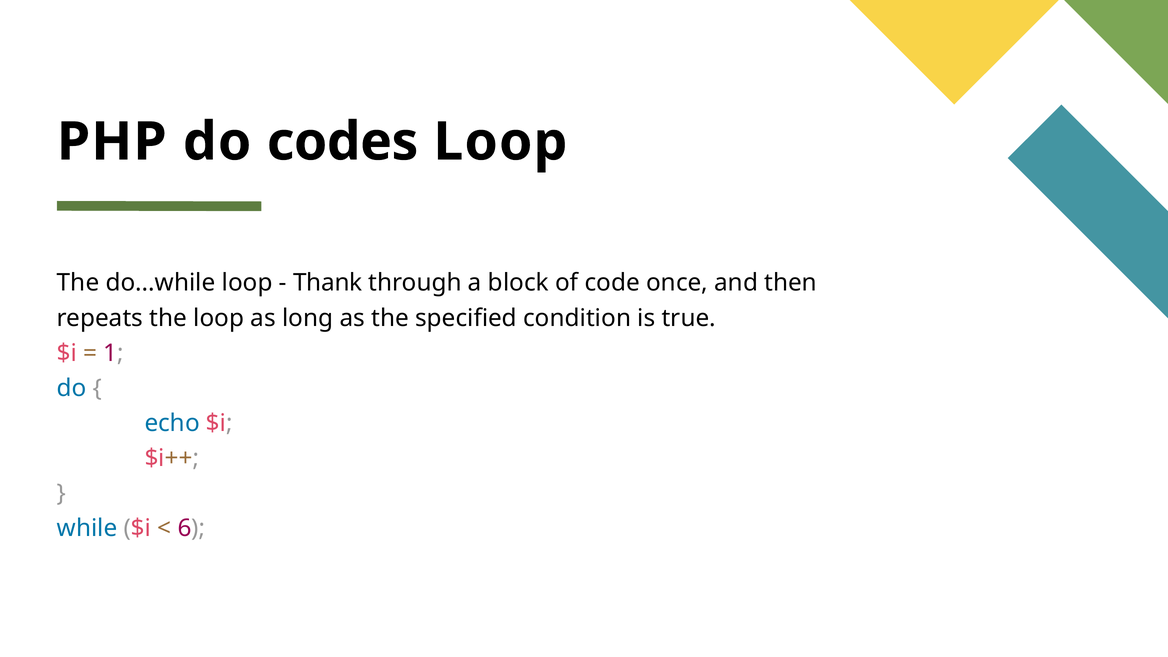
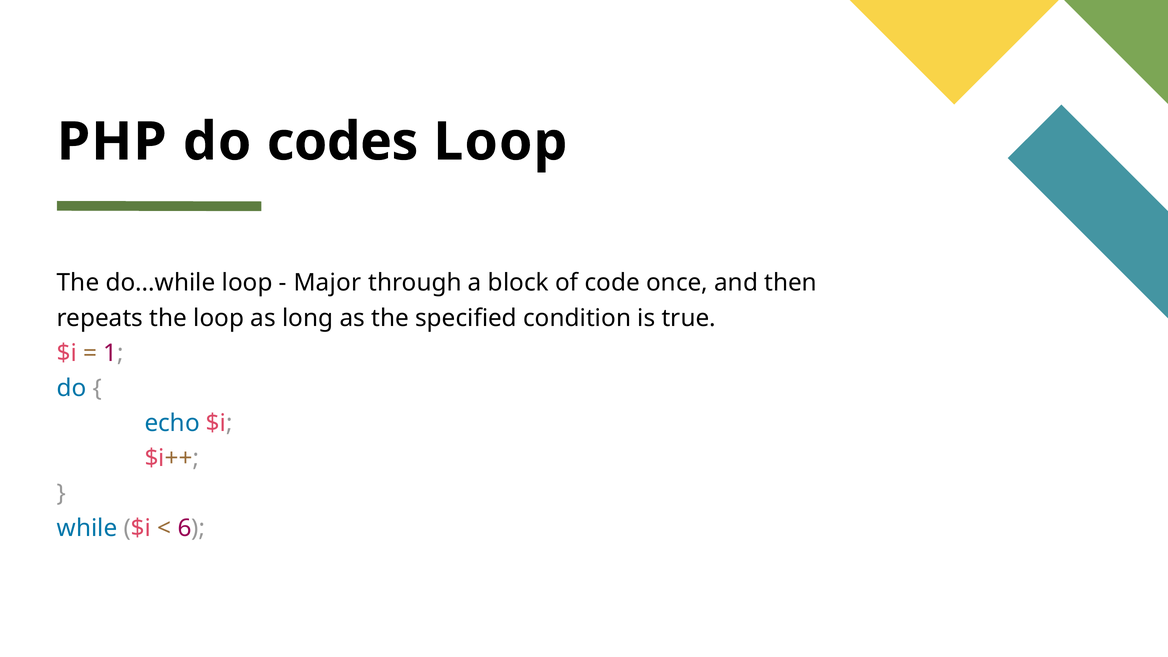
Thank: Thank -> Major (327, 283)
